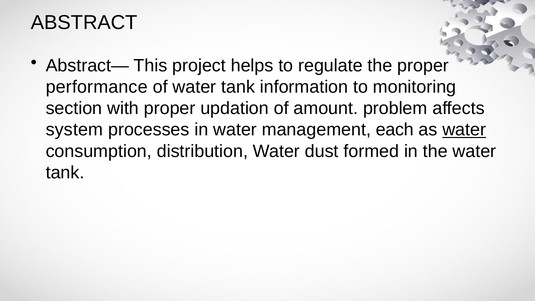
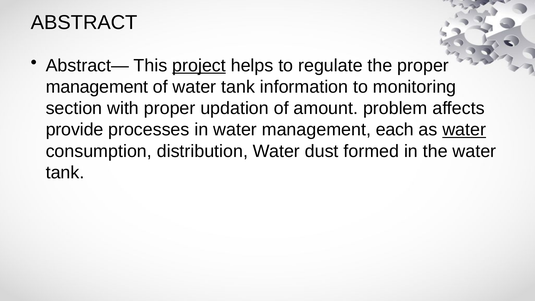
project underline: none -> present (199, 65)
performance: performance -> management (97, 87)
system: system -> provide (75, 130)
